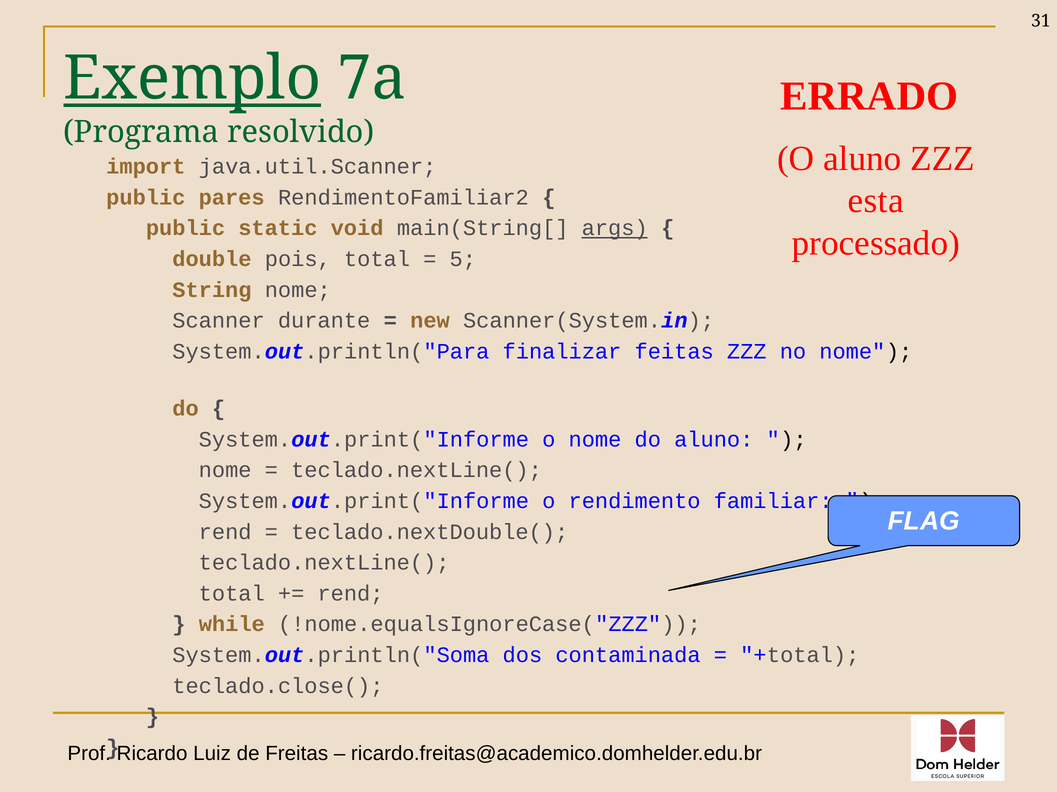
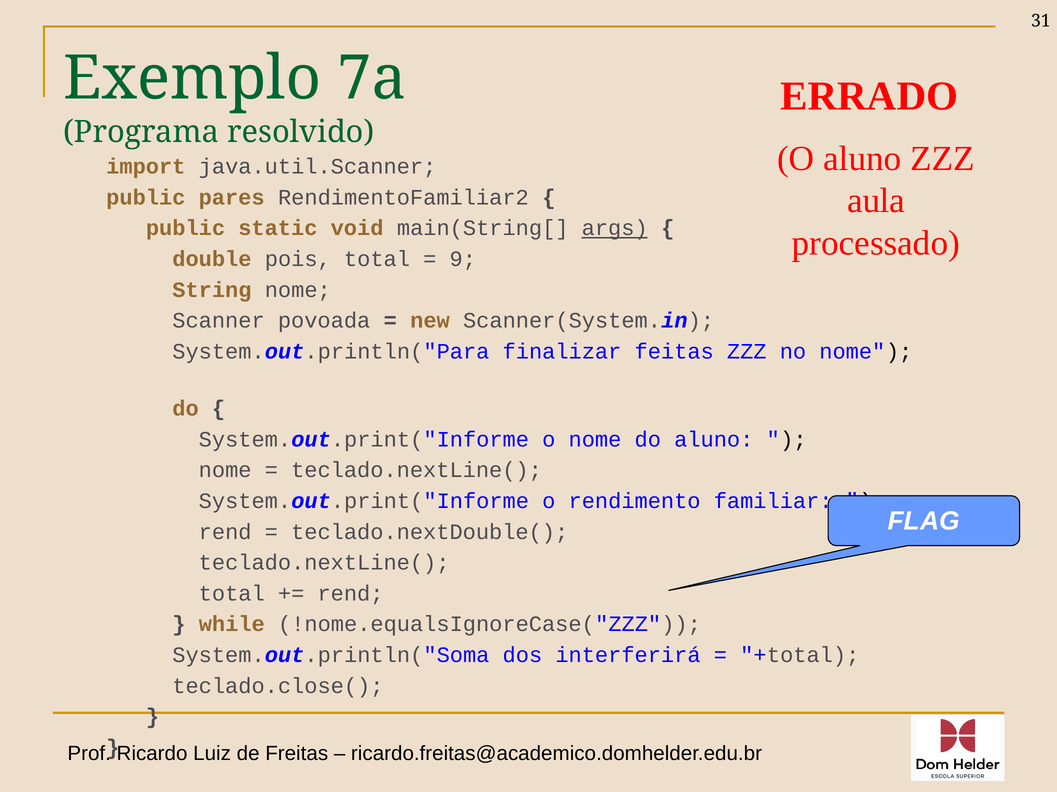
Exemplo underline: present -> none (192, 79)
esta: esta -> aula (876, 201)
5: 5 -> 9 (463, 259)
durante: durante -> povoada (324, 321)
contaminada: contaminada -> interferirá (628, 656)
